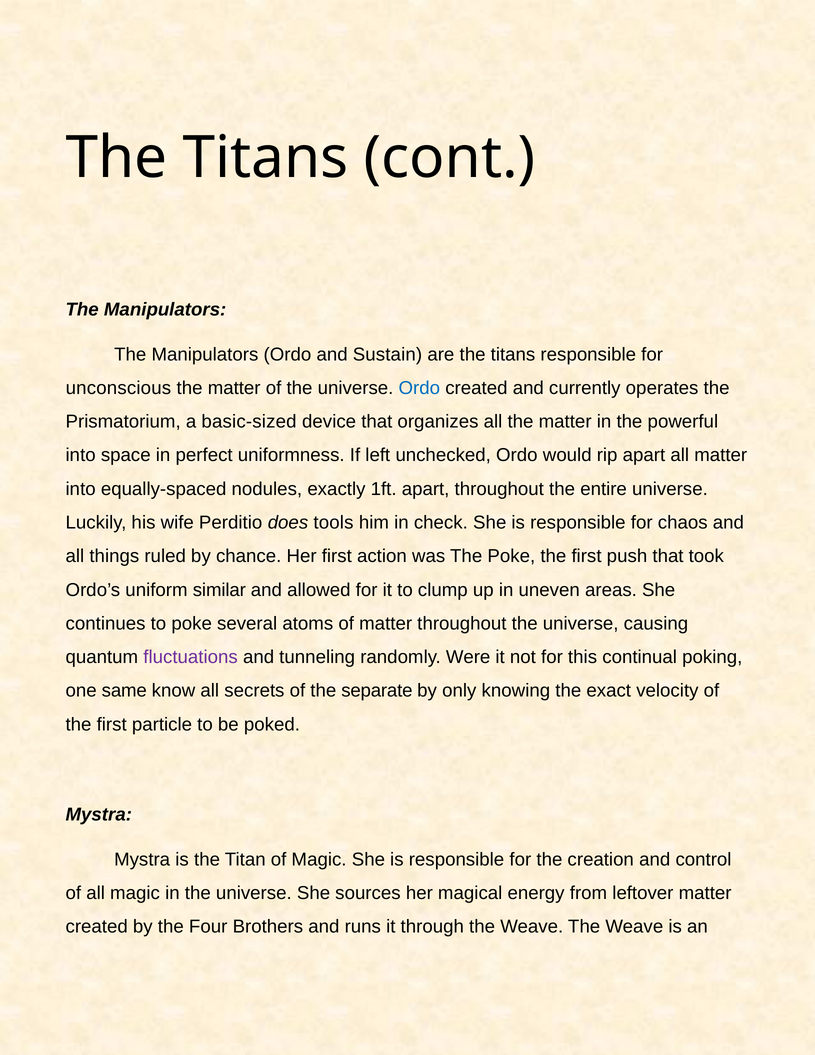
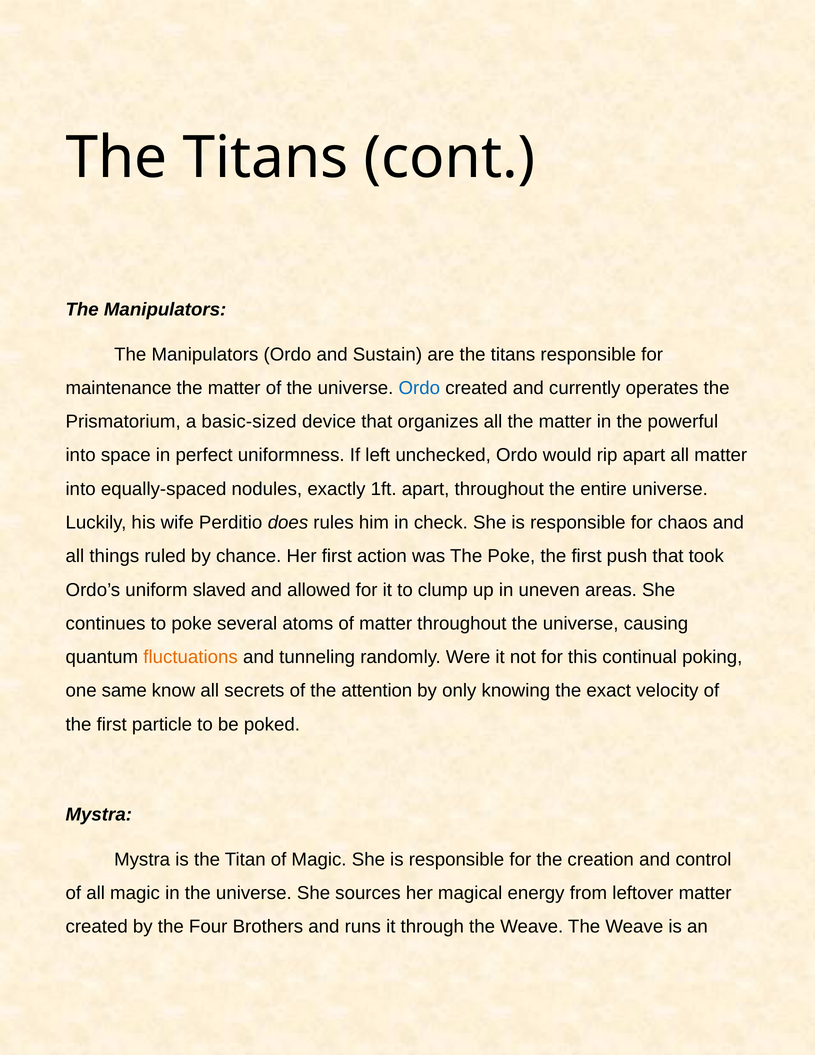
unconscious: unconscious -> maintenance (119, 388)
tools: tools -> rules (334, 522)
similar: similar -> slaved (219, 590)
fluctuations colour: purple -> orange (191, 657)
separate: separate -> attention (377, 691)
